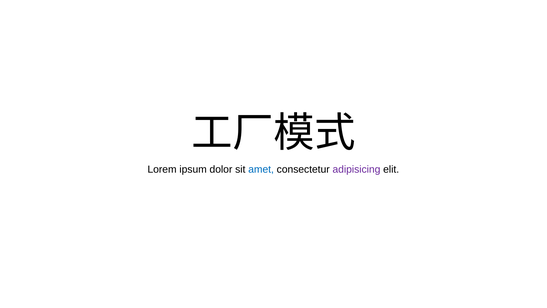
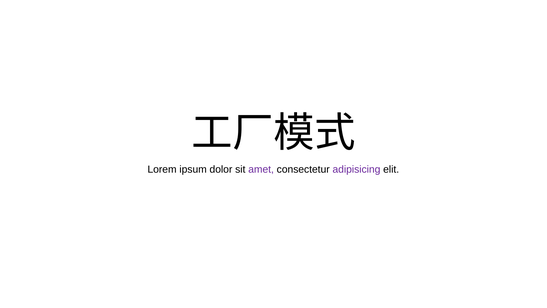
amet colour: blue -> purple (261, 169)
